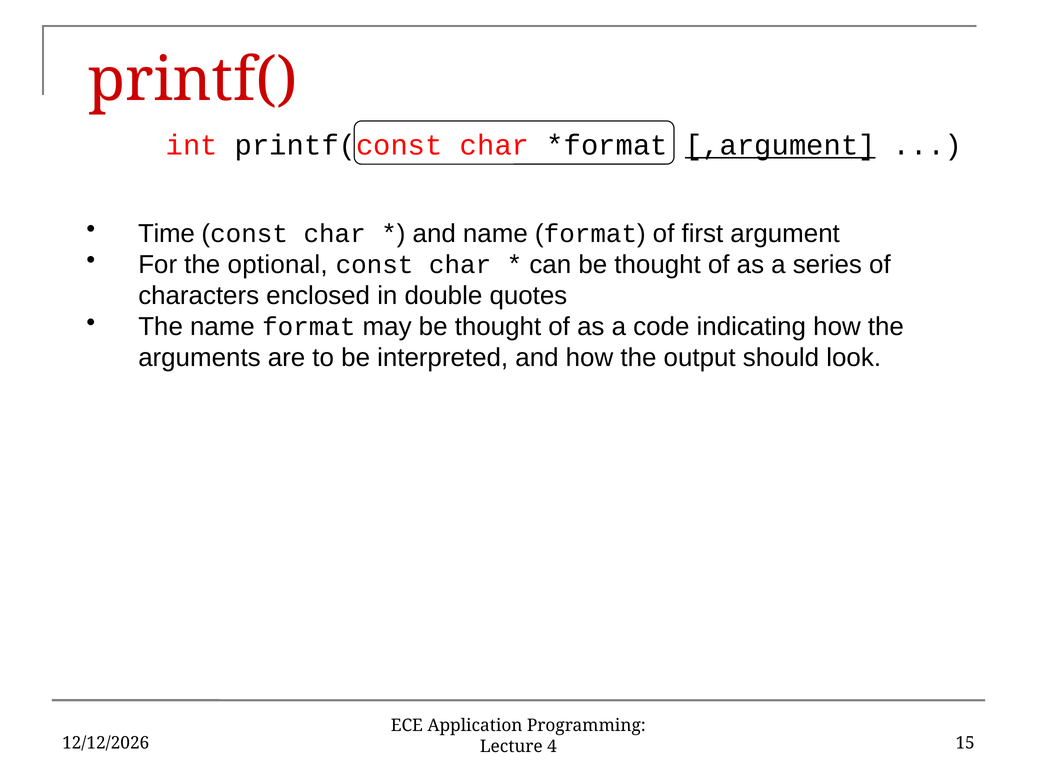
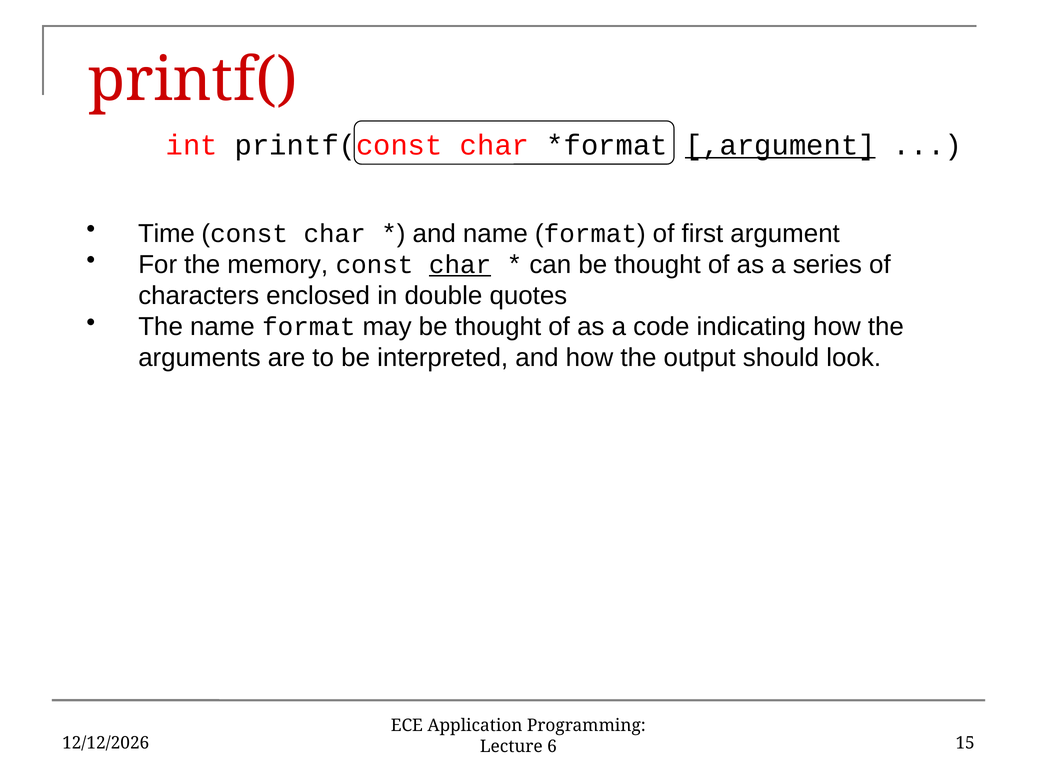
optional: optional -> memory (278, 264)
char underline: none -> present (460, 264)
4: 4 -> 6 (552, 746)
